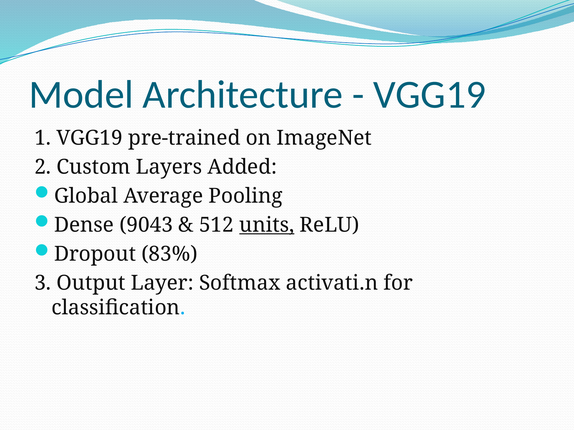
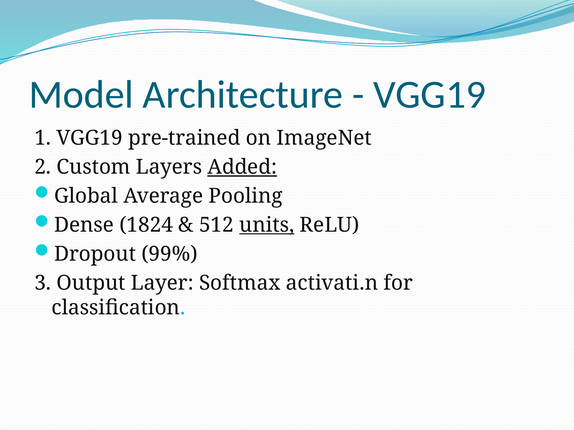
Added underline: none -> present (242, 167)
9043: 9043 -> 1824 (146, 225)
83%: 83% -> 99% (169, 254)
